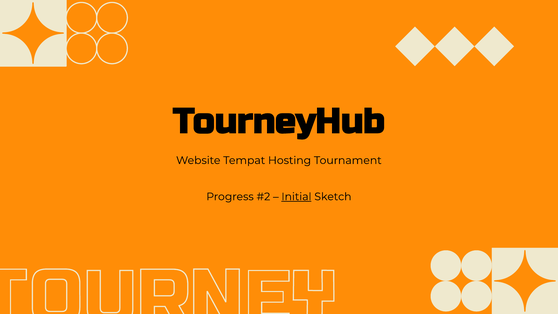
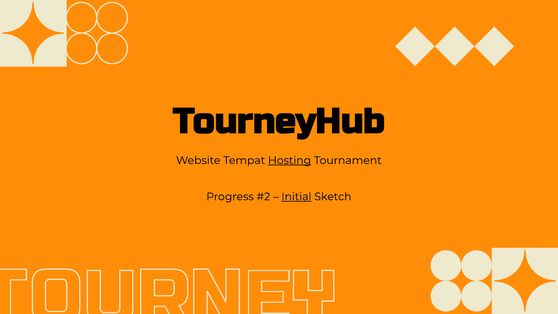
Hosting underline: none -> present (290, 160)
